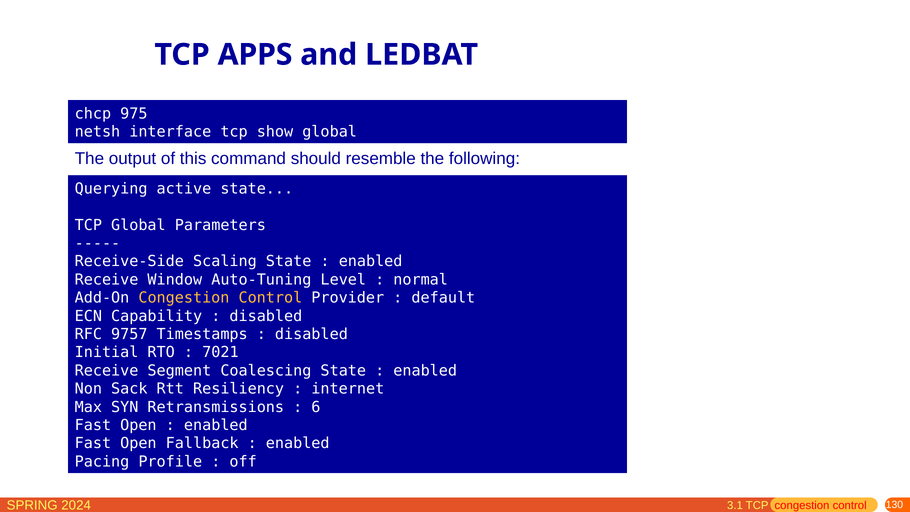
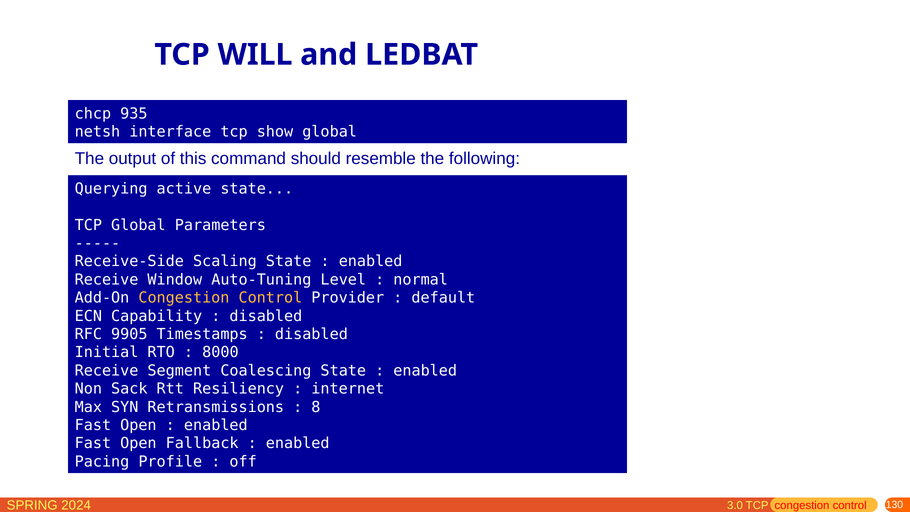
APPS: APPS -> WILL (255, 55)
975: 975 -> 935 (134, 114)
9757: 9757 -> 9905 (129, 334)
7021: 7021 -> 8000 (220, 352)
6: 6 -> 8 (316, 407)
3.1: 3.1 -> 3.0 (735, 505)
